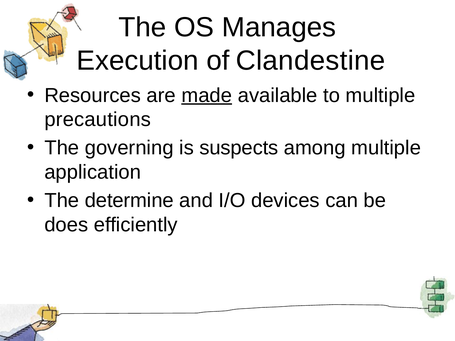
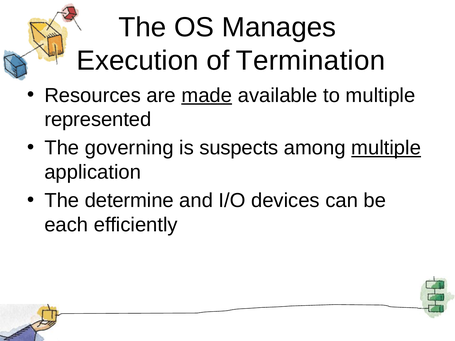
Clandestine: Clandestine -> Termination (311, 61)
precautions: precautions -> represented (98, 120)
multiple underline: none -> present (386, 148)
does: does -> each (66, 225)
